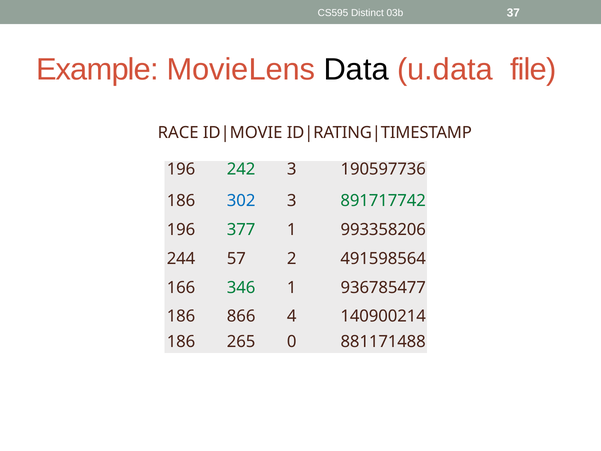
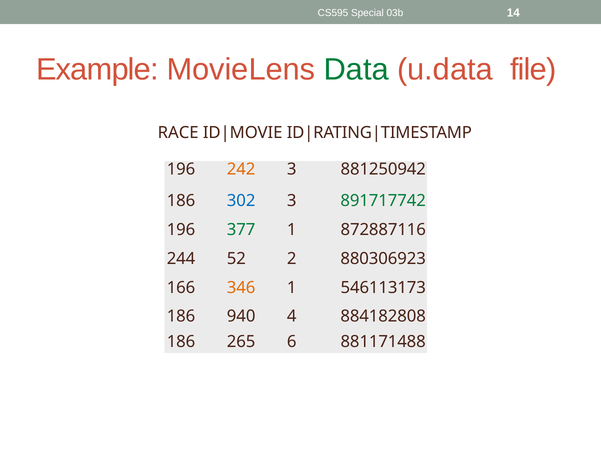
Distinct: Distinct -> Special (367, 13)
37: 37 -> 14 (513, 13)
Data colour: black -> green (356, 70)
242 colour: green -> orange (241, 169)
190597736: 190597736 -> 881250942 (383, 169)
993358206: 993358206 -> 872887116 (383, 230)
57: 57 -> 52 (236, 259)
491598564: 491598564 -> 880306923 (383, 259)
346 colour: green -> orange (241, 287)
936785477: 936785477 -> 546113173 (383, 287)
866: 866 -> 940 (241, 316)
140900214: 140900214 -> 884182808 (383, 316)
0: 0 -> 6 (292, 342)
